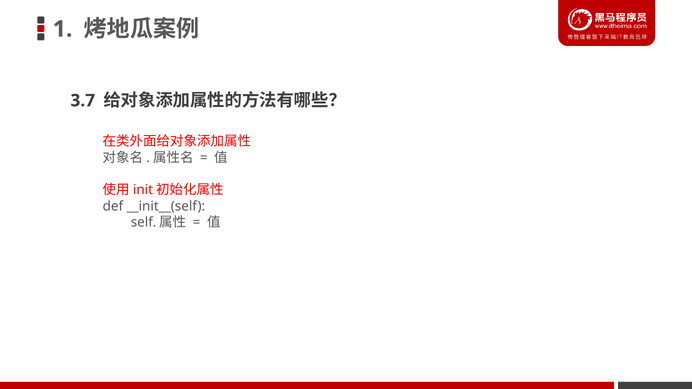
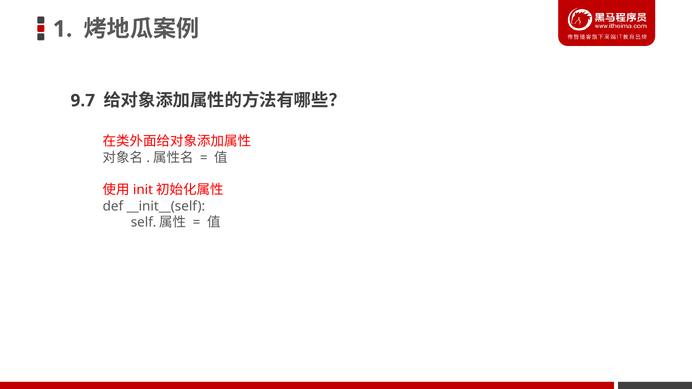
3.7: 3.7 -> 9.7 (83, 101)
